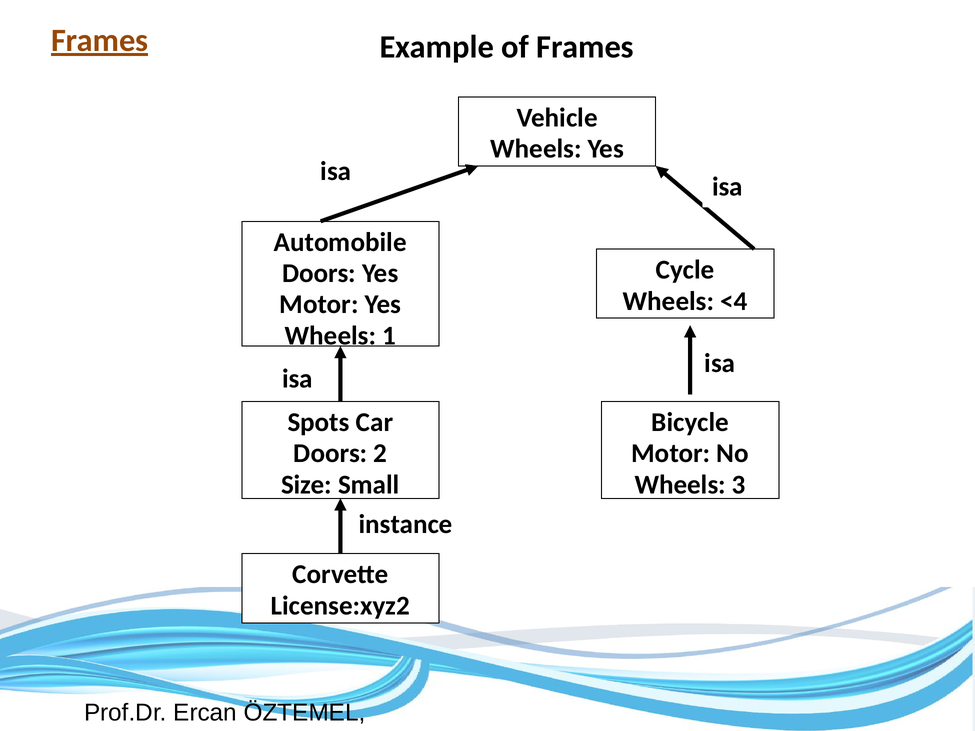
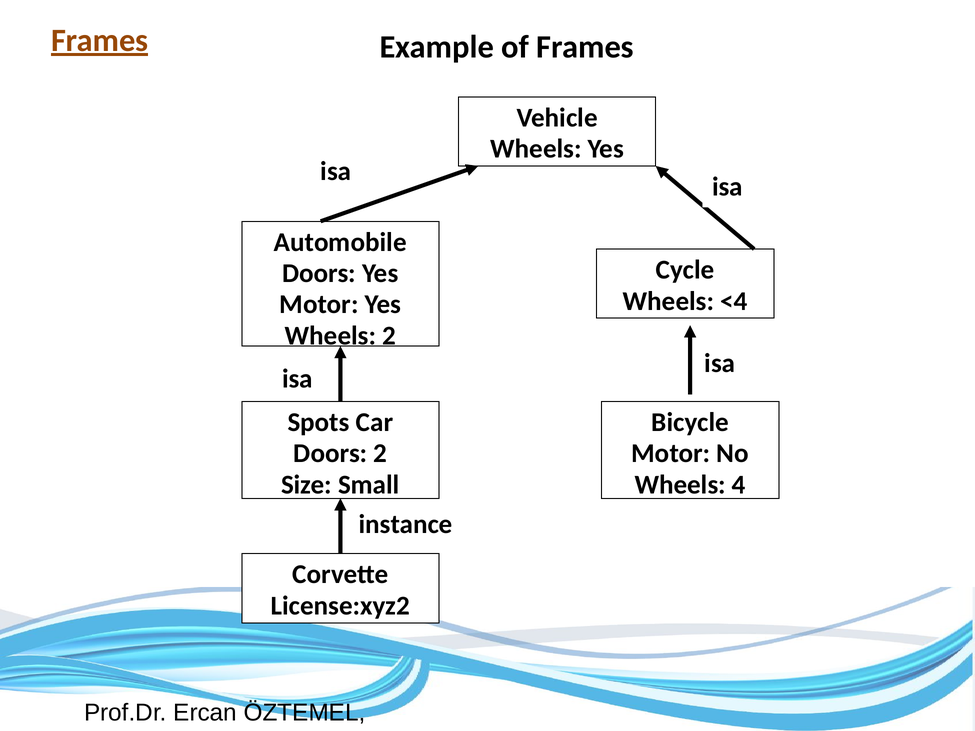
Wheels 1: 1 -> 2 (389, 336)
3: 3 -> 4 (739, 485)
